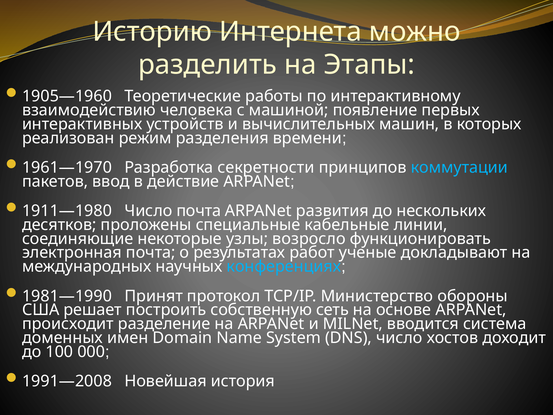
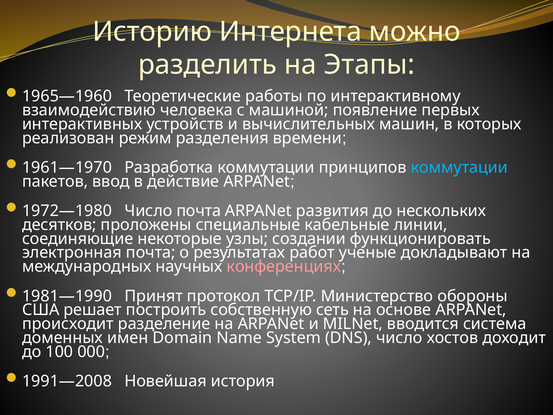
1905—1960: 1905—1960 -> 1965—1960 (67, 96)
Разработка секретности: секретности -> коммутации (266, 167)
1911—1980: 1911—1980 -> 1972—1980 (67, 211)
возросло: возросло -> создании (309, 239)
конференциях colour: light blue -> pink (284, 266)
